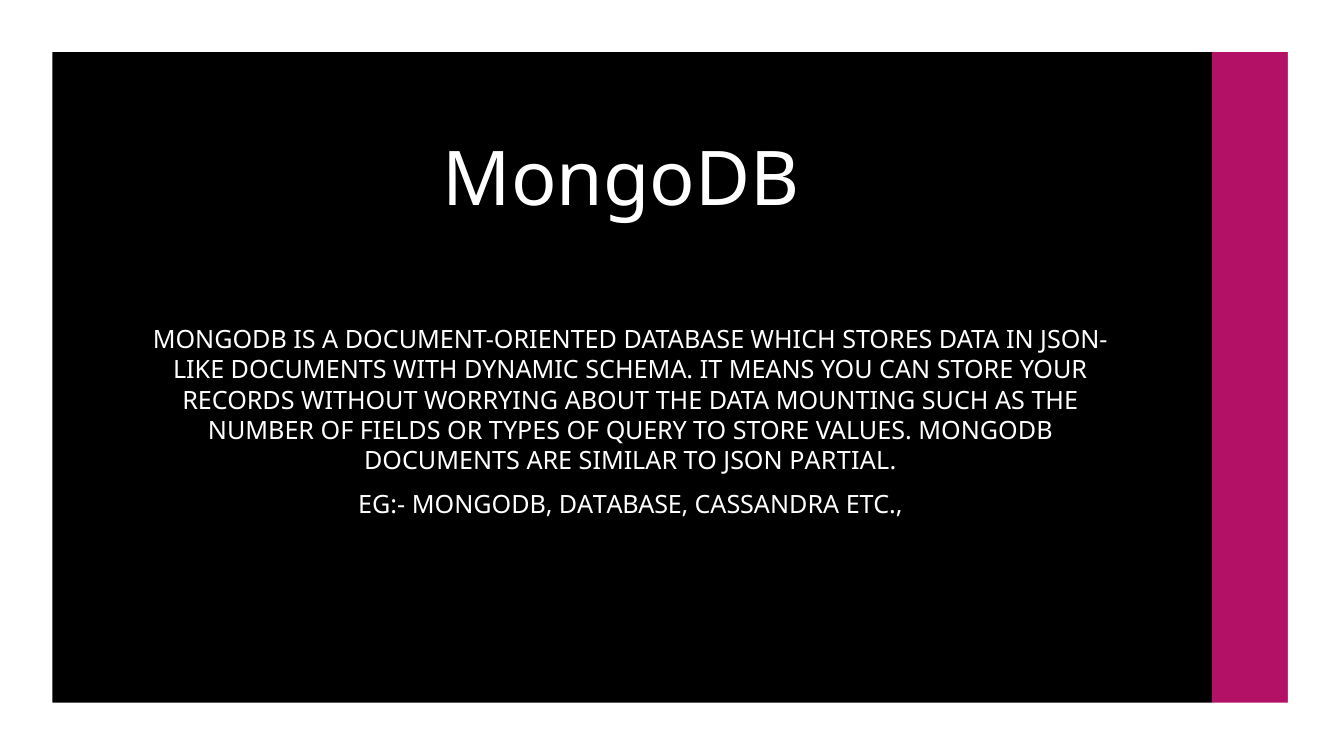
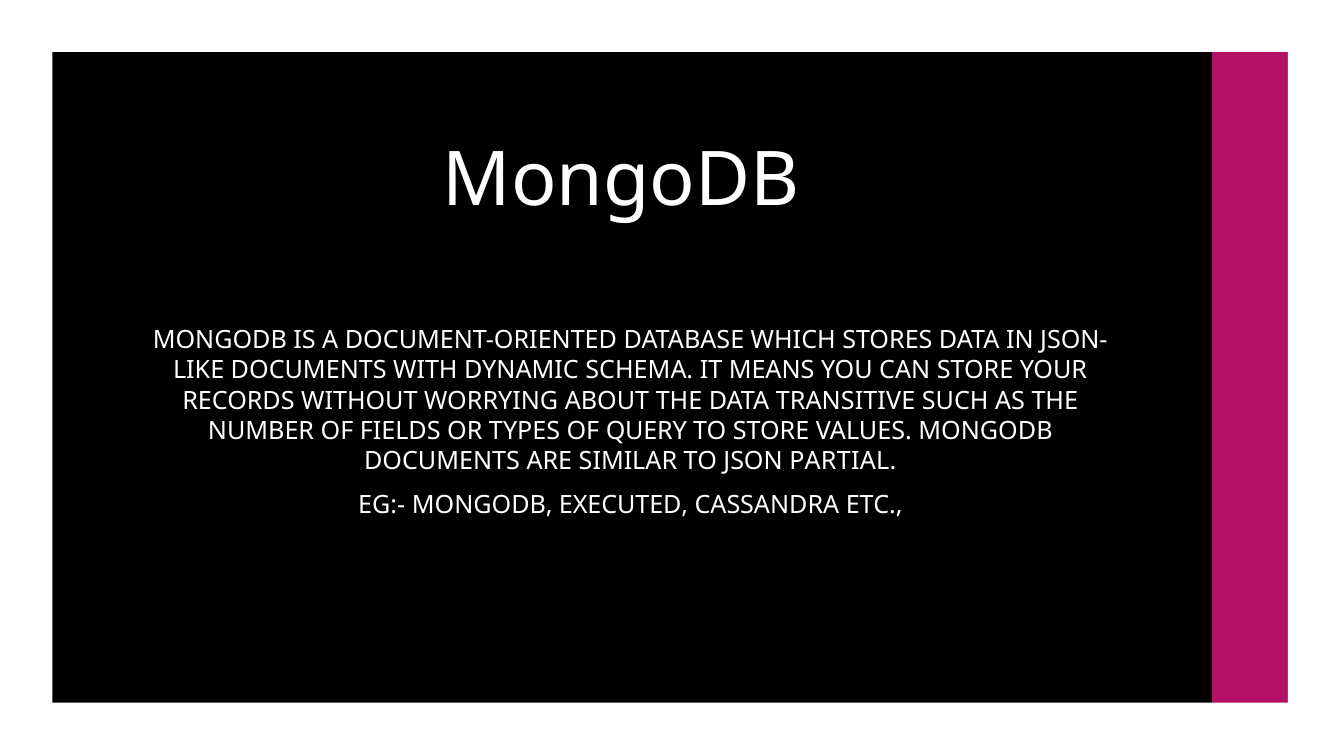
MOUNTING: MOUNTING -> TRANSITIVE (846, 400)
MONGODB DATABASE: DATABASE -> EXECUTED (624, 505)
